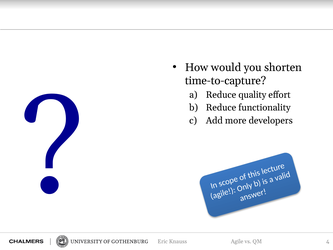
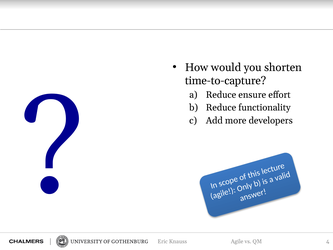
quality: quality -> ensure (252, 95)
